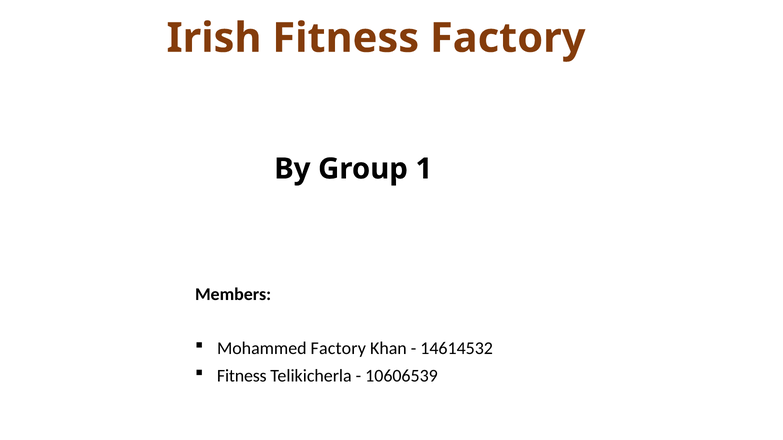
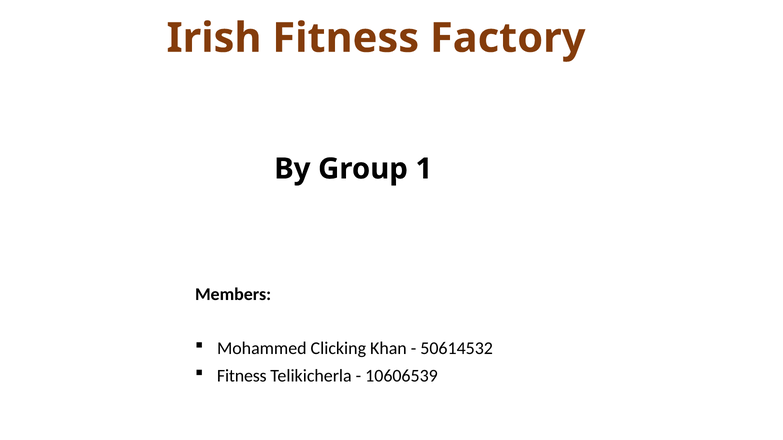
Mohammed Factory: Factory -> Clicking (338, 349)
14614532: 14614532 -> 50614532 (457, 349)
